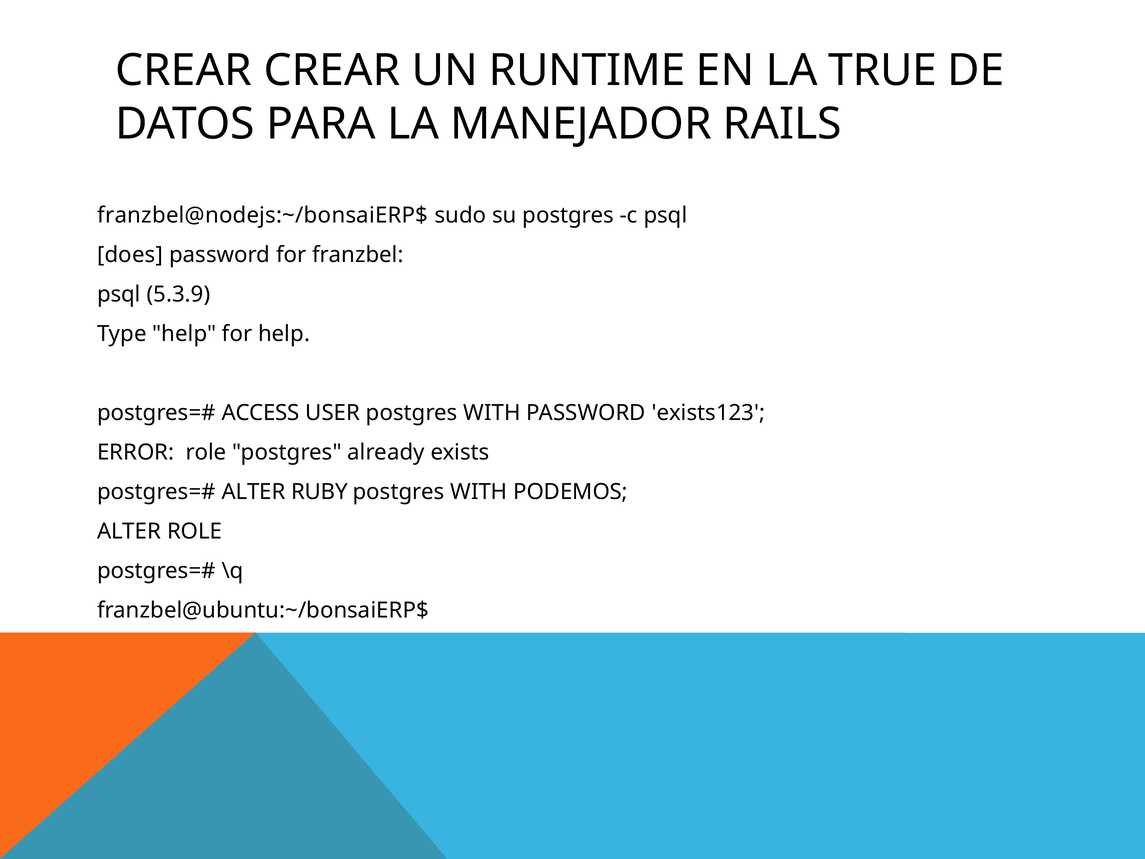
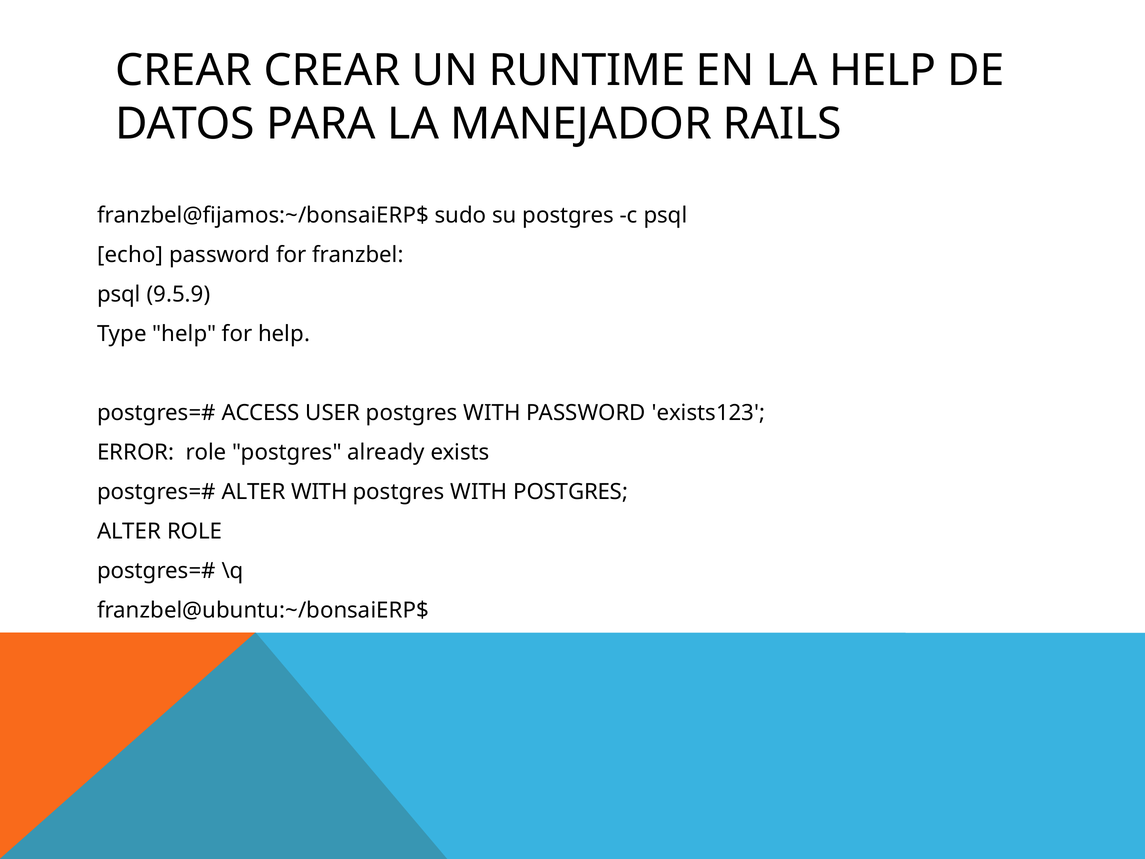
LA TRUE: TRUE -> HELP (883, 71)
franzbel@nodejs:~/bonsaiERP$: franzbel@nodejs:~/bonsaiERP$ -> franzbel@fijamos:~/bonsaiERP$ (263, 216)
does: does -> echo (130, 255)
5.3.9: 5.3.9 -> 9.5.9 (178, 294)
ALTER RUBY: RUBY -> WITH (319, 492)
postgres WITH PODEMOS: PODEMOS -> POSTGRES (571, 492)
